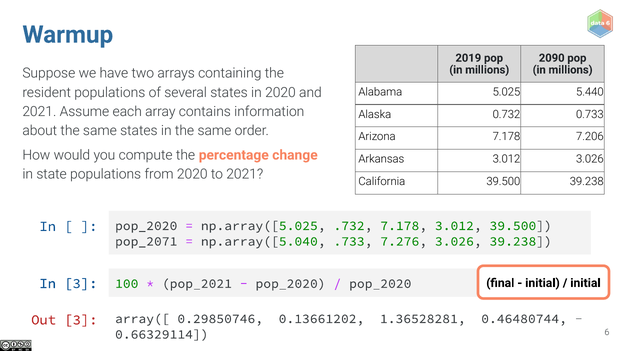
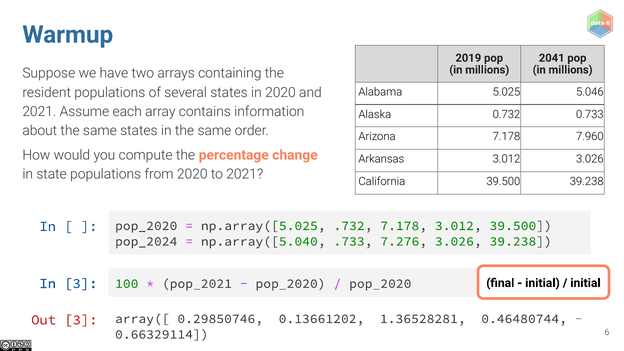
2090: 2090 -> 2041 (552, 58)
5.440: 5.440 -> 5.046 (590, 92)
7.206: 7.206 -> 7.960 (590, 137)
pop_2071: pop_2071 -> pop_2024 (146, 241)
